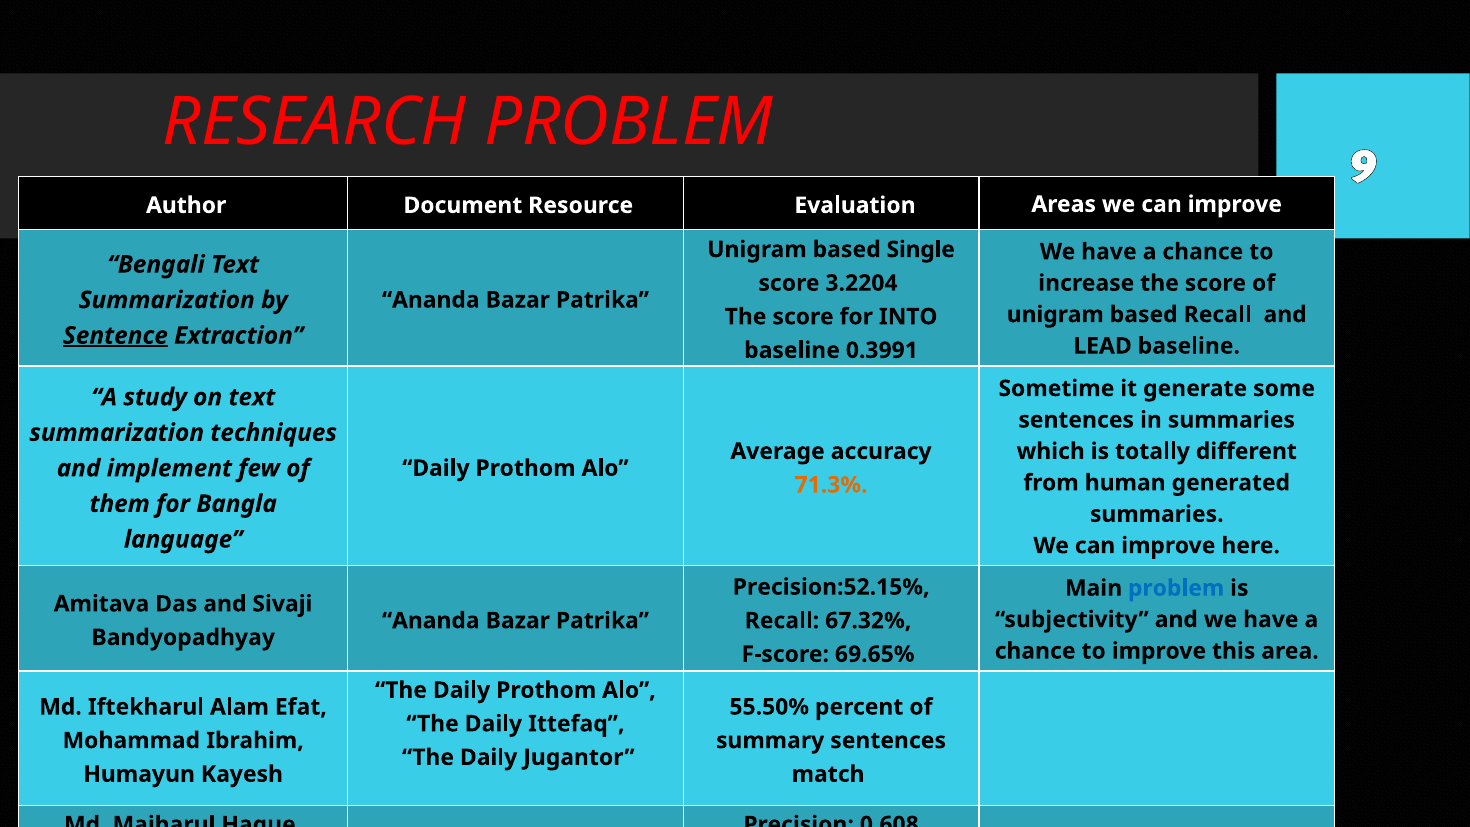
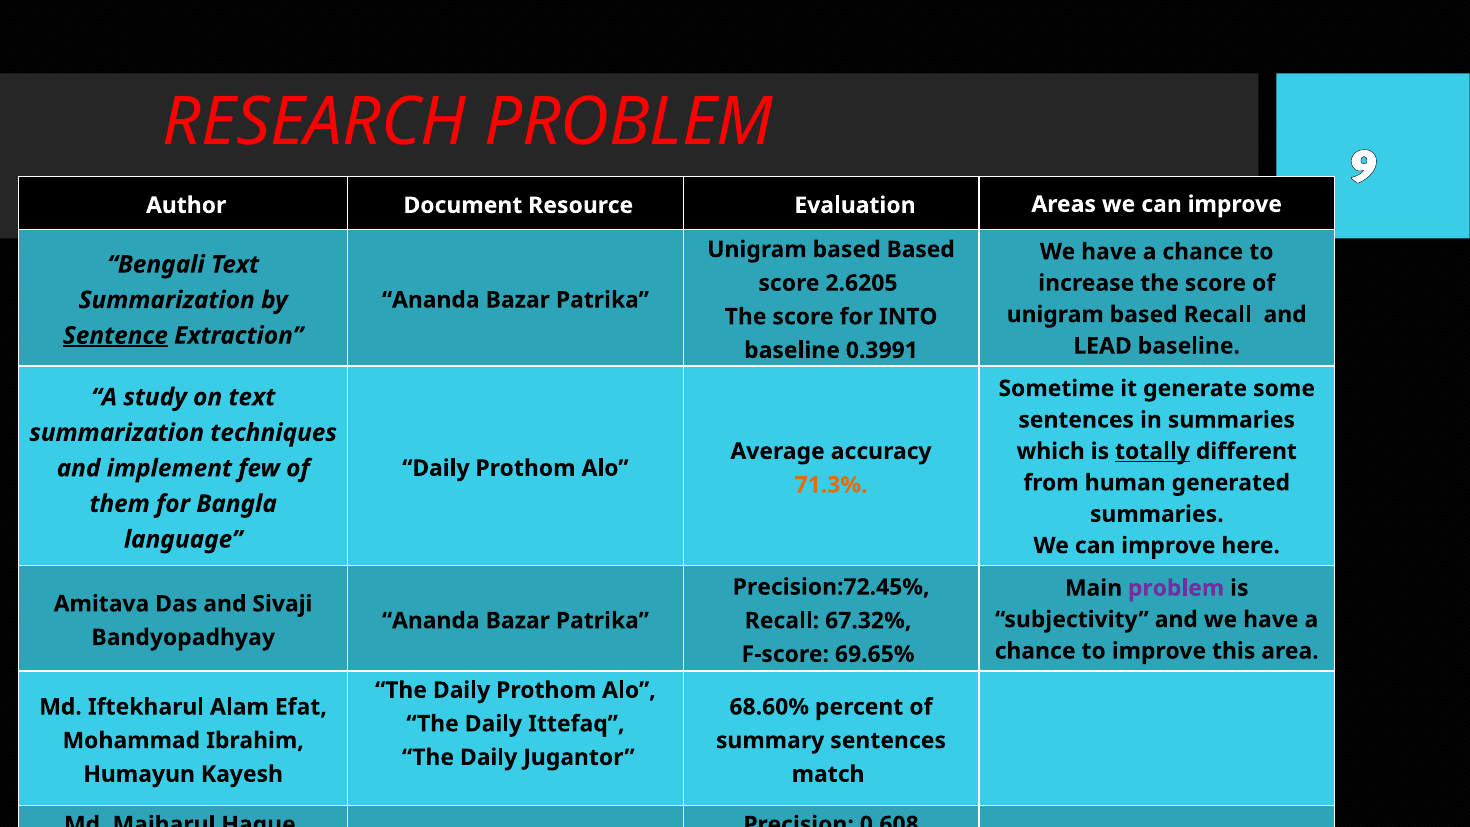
based Single: Single -> Based (921, 250)
3.2204: 3.2204 -> 2.6205 (862, 283)
totally underline: none -> present (1152, 451)
Precision:52.15%: Precision:52.15% -> Precision:72.45% (831, 587)
problem colour: blue -> purple (1176, 588)
55.50%: 55.50% -> 68.60% (769, 707)
